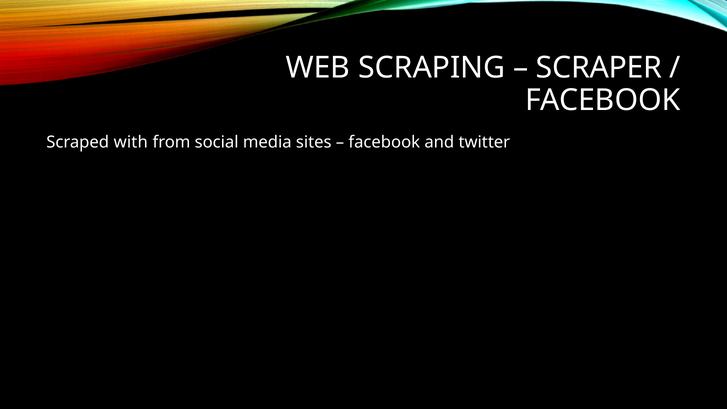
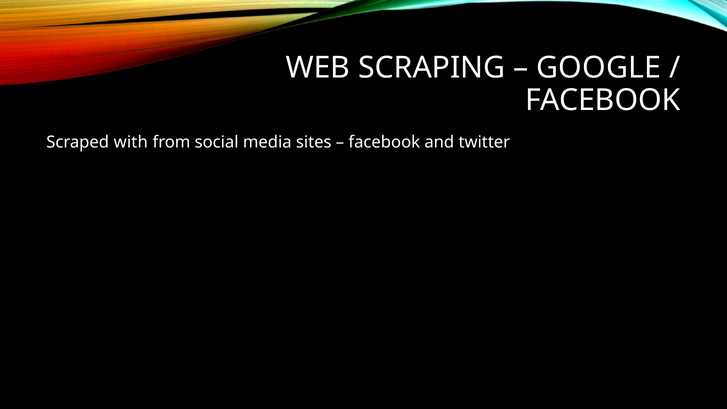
SCRAPER: SCRAPER -> GOOGLE (599, 68)
